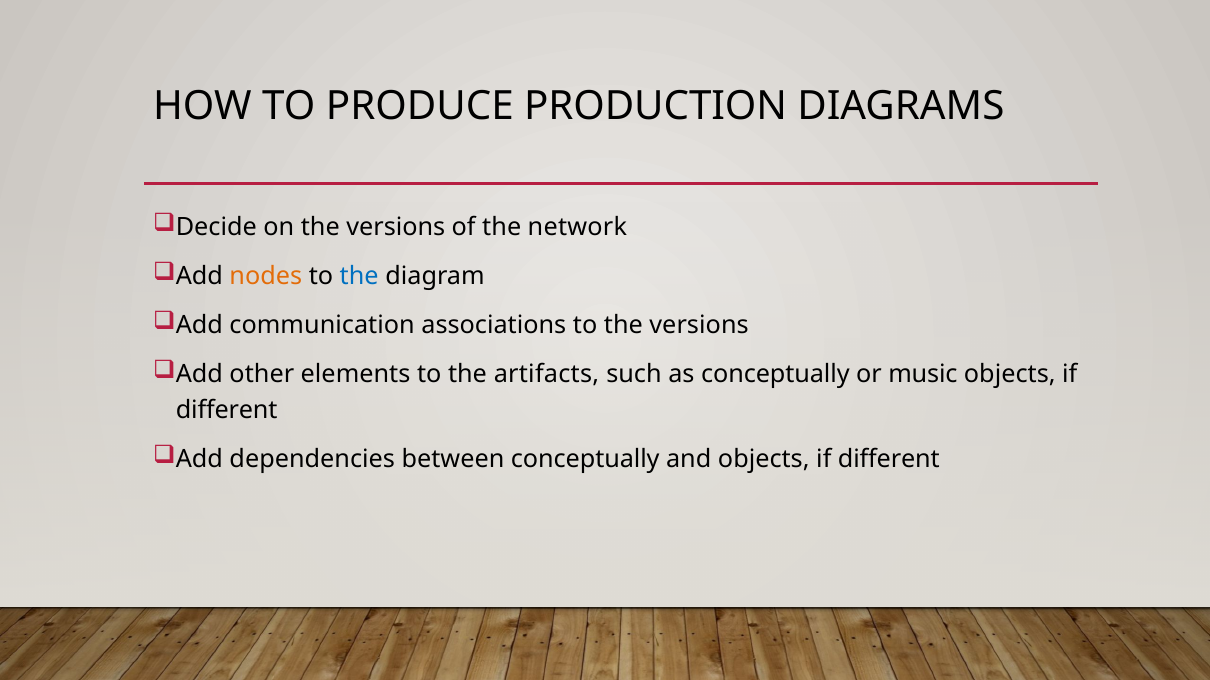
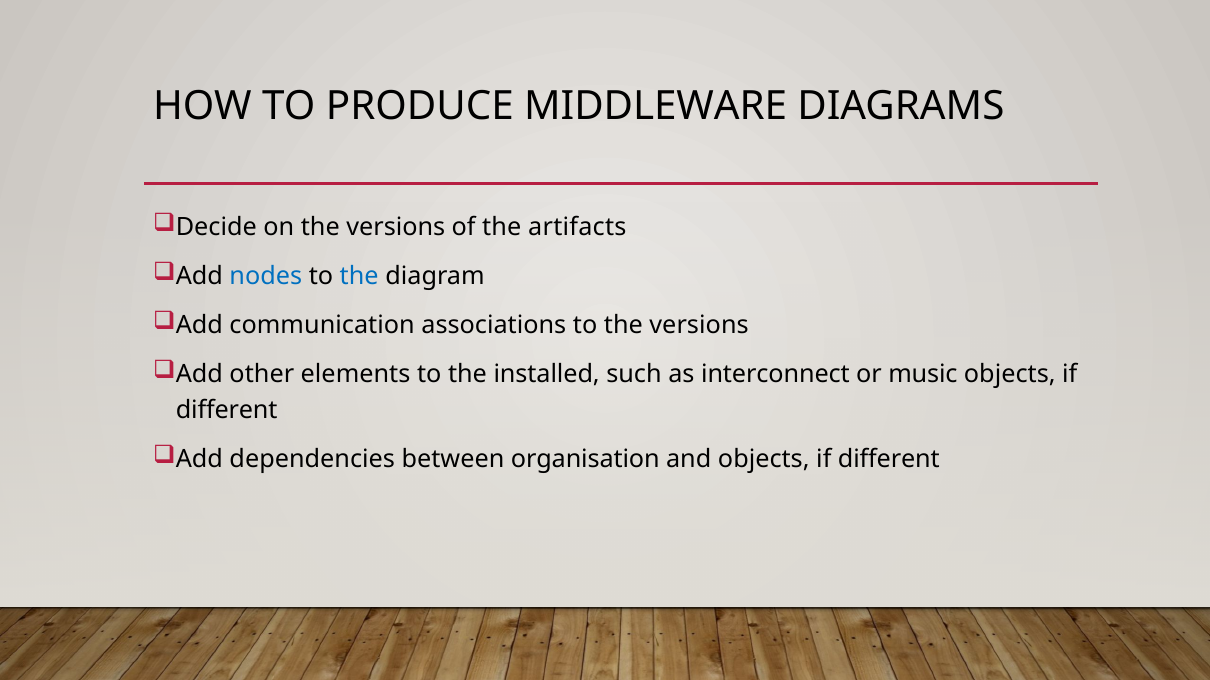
PRODUCTION: PRODUCTION -> MIDDLEWARE (656, 106)
network: network -> artifacts (577, 228)
nodes colour: orange -> blue (266, 276)
artifacts: artifacts -> installed (547, 374)
as conceptually: conceptually -> interconnect (775, 374)
between conceptually: conceptually -> organisation (585, 459)
